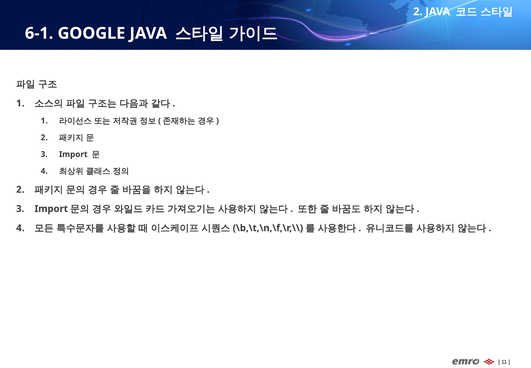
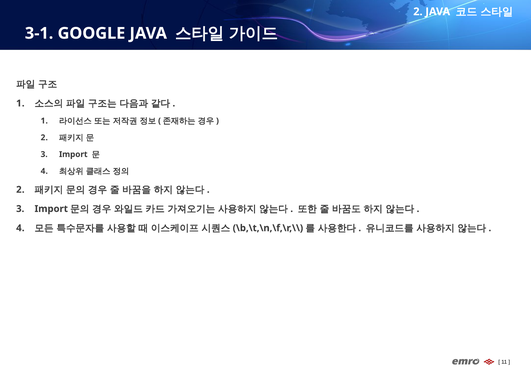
6-1: 6-1 -> 3-1 (39, 33)
